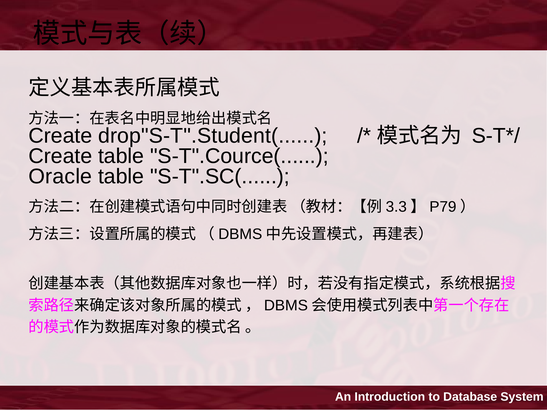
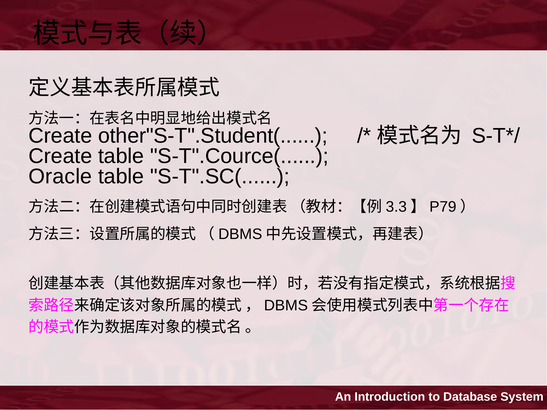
drop"S-T".Student(: drop"S-T".Student( -> other"S-T".Student( (213, 136)
